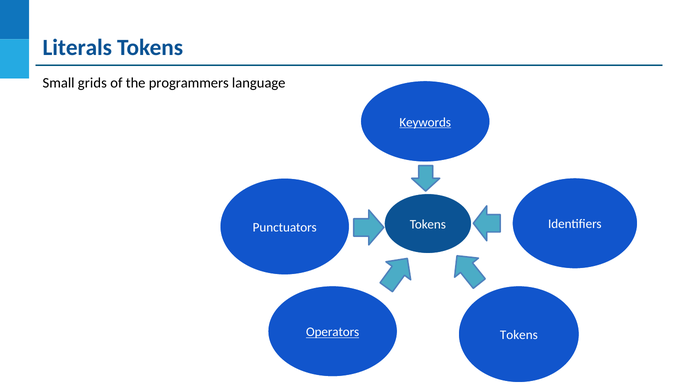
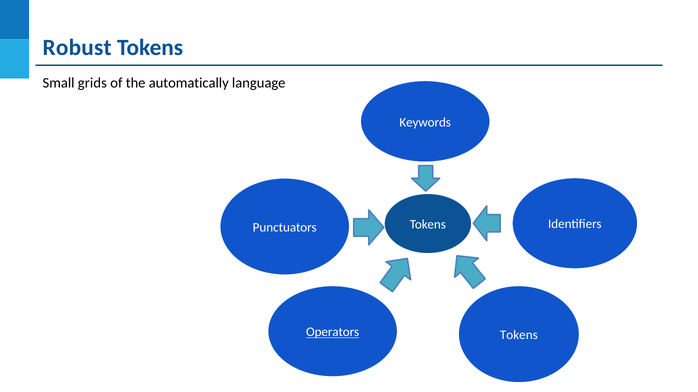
Literals: Literals -> Robust (77, 48)
programmers: programmers -> automatically (189, 83)
Keywords underline: present -> none (425, 122)
